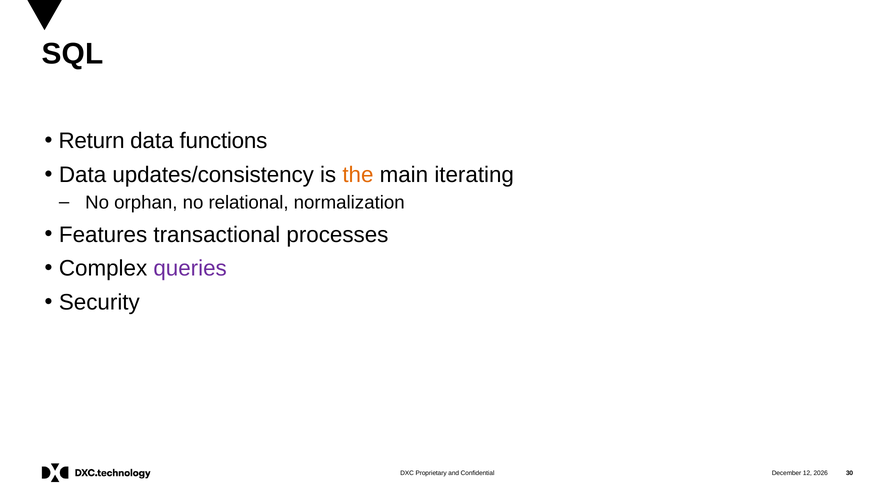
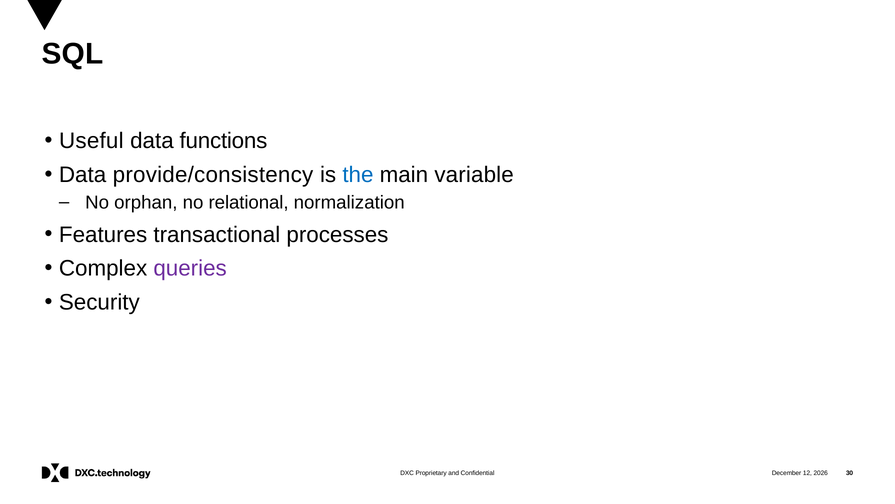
Return: Return -> Useful (91, 141)
updates/consistency: updates/consistency -> provide/consistency (213, 175)
the colour: orange -> blue (358, 175)
iterating: iterating -> variable (474, 175)
